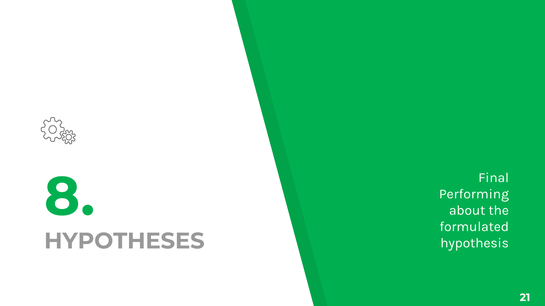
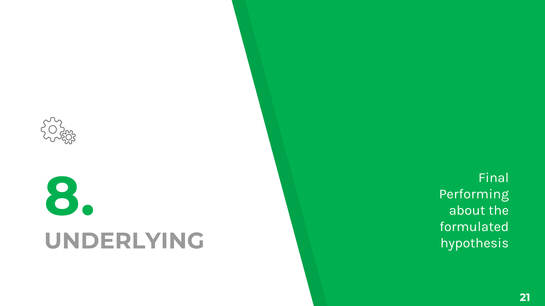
HYPOTHESES: HYPOTHESES -> UNDERLYING (124, 241)
